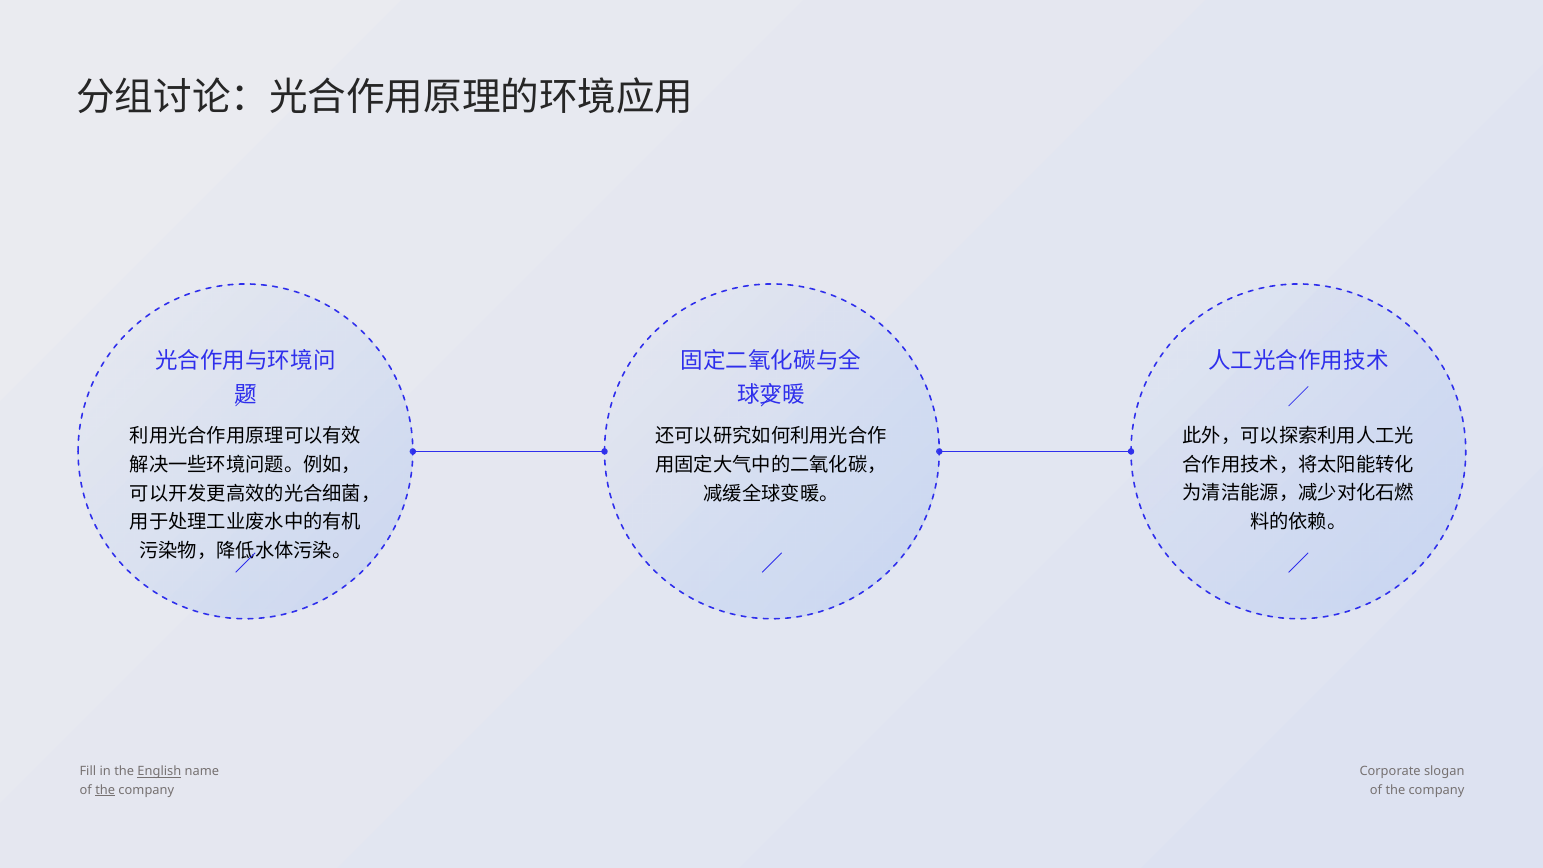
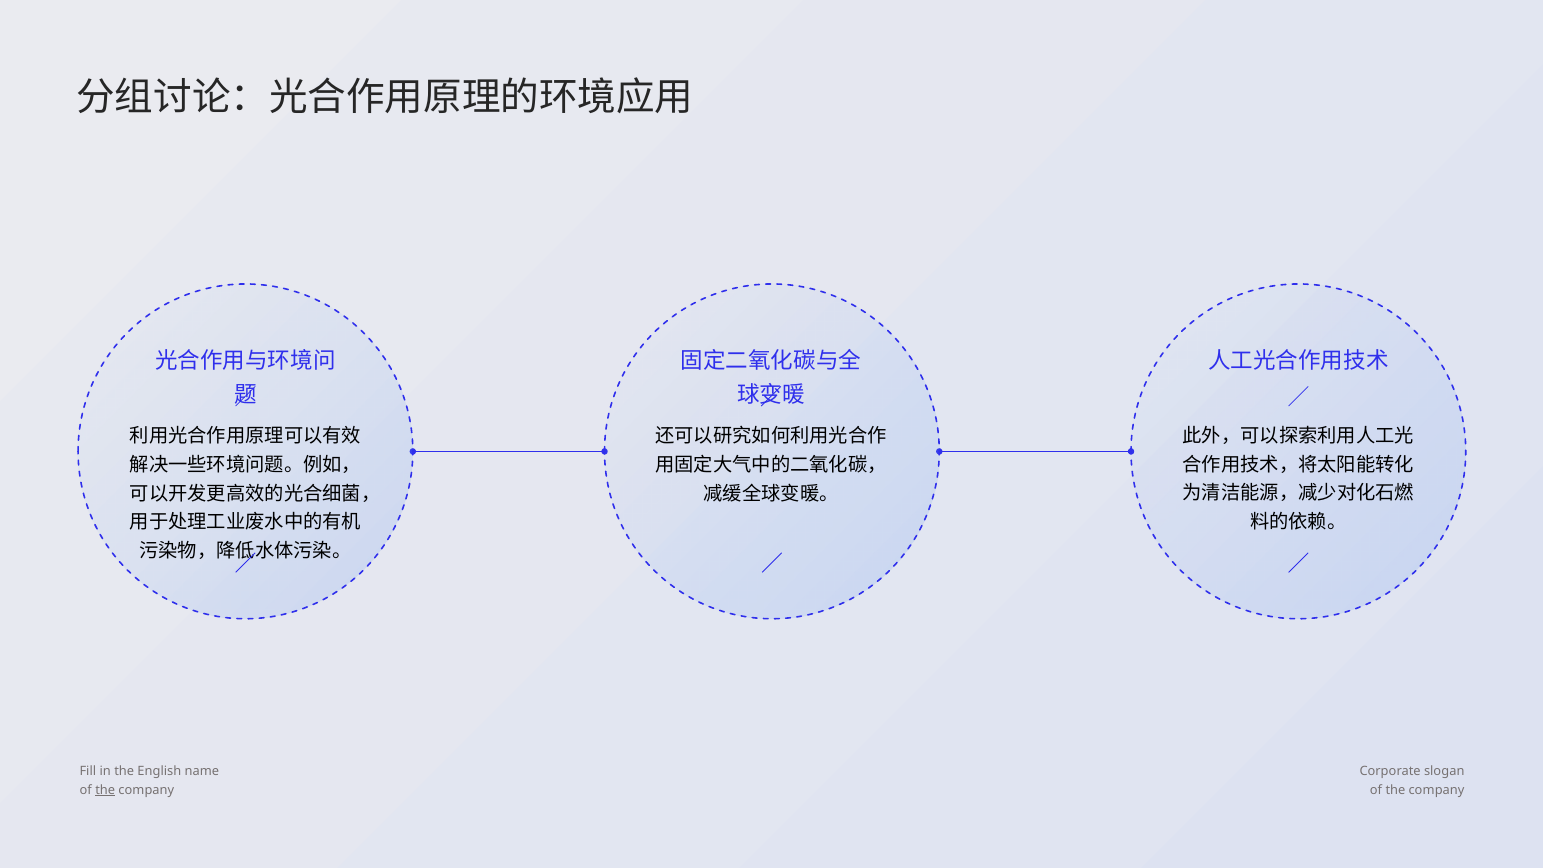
English underline: present -> none (159, 772)
